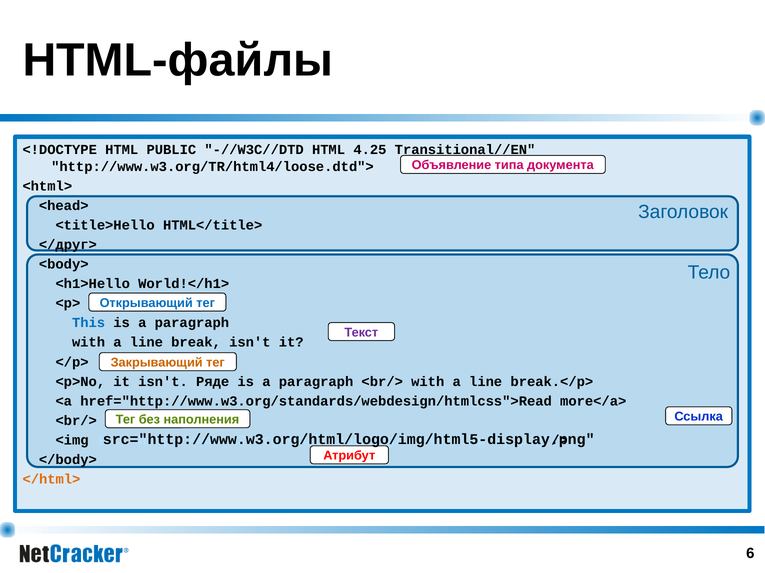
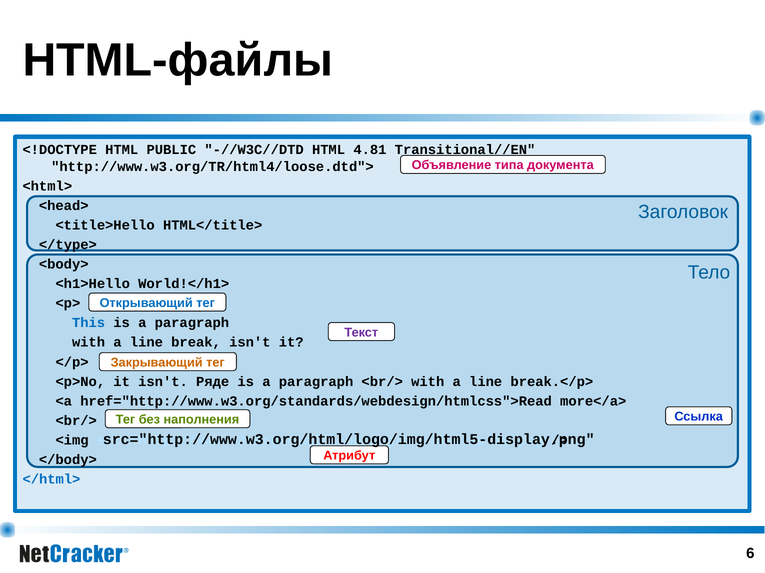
4.25: 4.25 -> 4.81 (370, 150)
</друг>: </друг> -> </type> (68, 245)
</html> colour: orange -> blue (51, 480)
